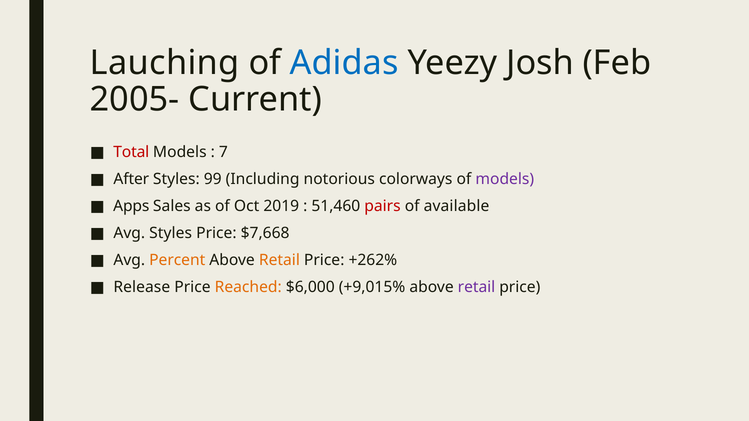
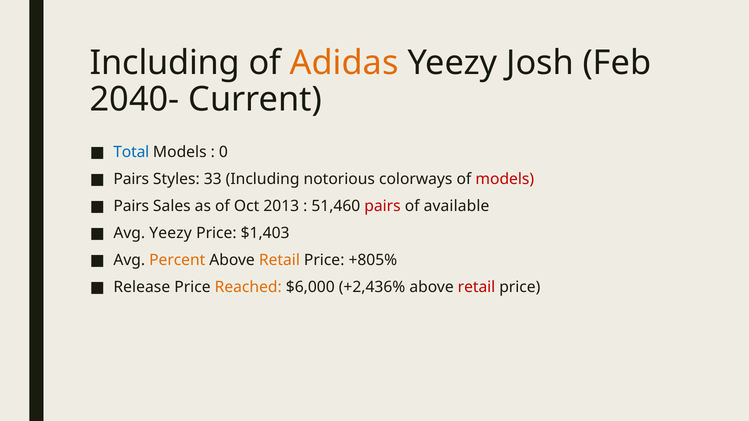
Lauching: Lauching -> Including (165, 63)
Adidas colour: blue -> orange (344, 63)
2005-: 2005- -> 2040- (135, 100)
Total colour: red -> blue (131, 152)
7: 7 -> 0 (223, 152)
After: After -> Pairs (131, 179)
99: 99 -> 33 (213, 179)
models colour: purple -> red (505, 179)
Apps: Apps -> Pairs (131, 206)
2019: 2019 -> 2013 (281, 206)
Avg Styles: Styles -> Yeezy (171, 233)
$7,668: $7,668 -> $1,403 (265, 233)
+262%: +262% -> +805% (373, 260)
+9,015%: +9,015% -> +2,436% (372, 287)
retail colour: purple -> red (476, 287)
